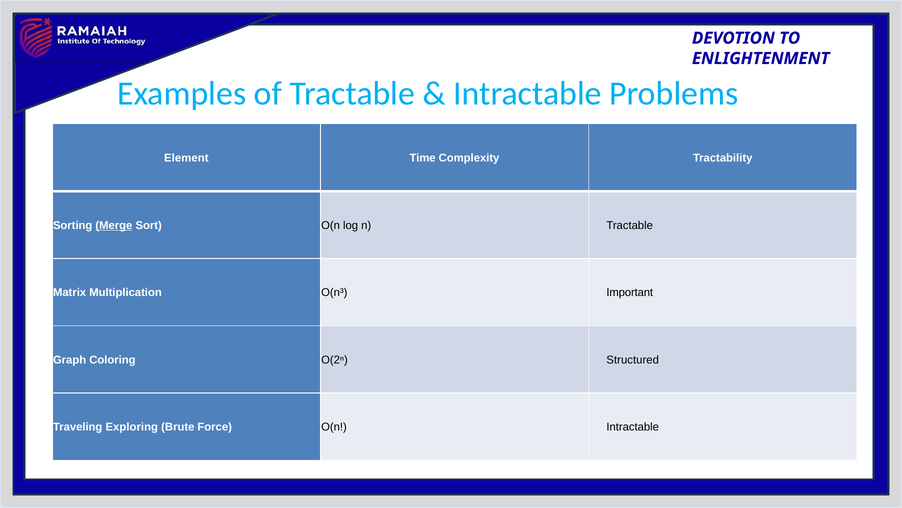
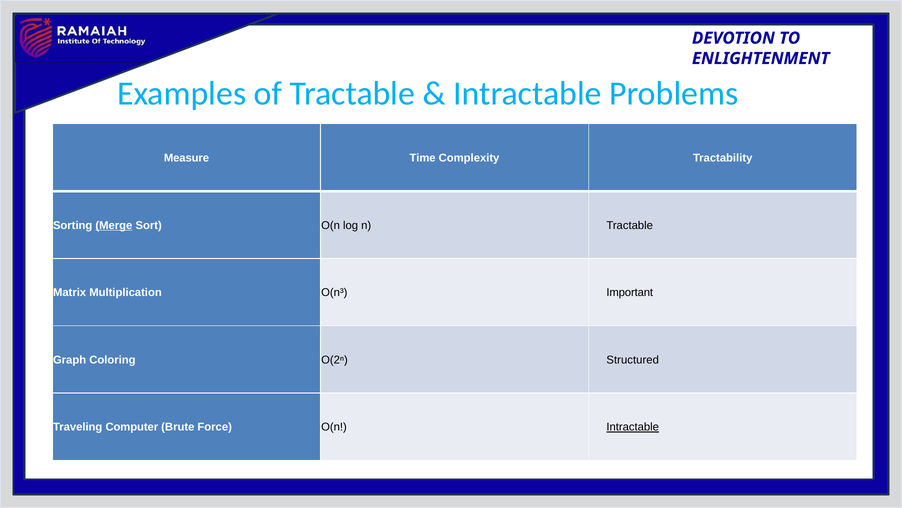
Element: Element -> Measure (186, 158)
Exploring: Exploring -> Computer (132, 427)
Intractable underline: none -> present (633, 427)
